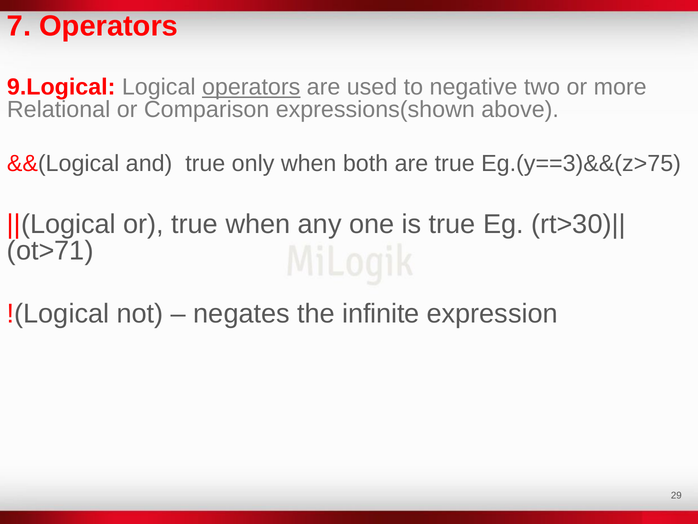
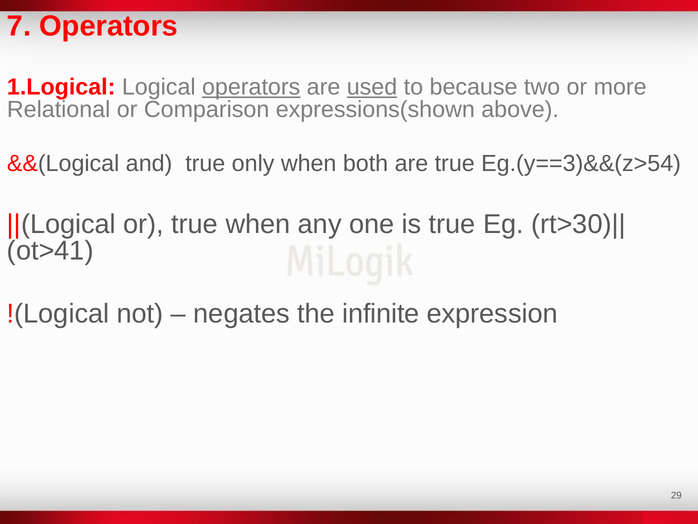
9.Logical: 9.Logical -> 1.Logical (61, 87)
used underline: none -> present (372, 87)
negative: negative -> because (474, 87)
Eg.(y==3)&&(z>75: Eg.(y==3)&&(z>75 -> Eg.(y==3)&&(z>54 (581, 163)
ot>71: ot>71 -> ot>41 (50, 250)
